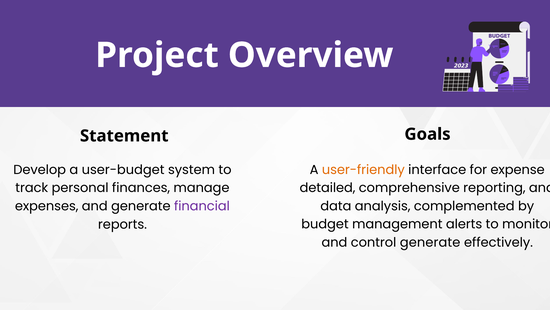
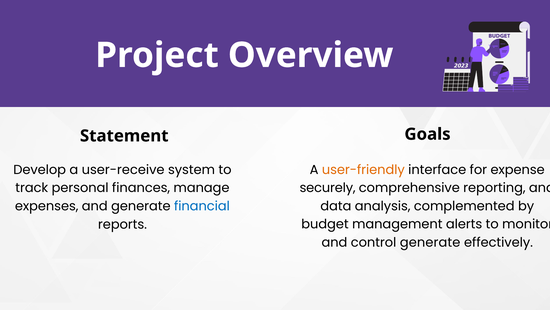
user-budget: user-budget -> user-receive (123, 169)
detailed: detailed -> securely (328, 188)
financial colour: purple -> blue (202, 206)
